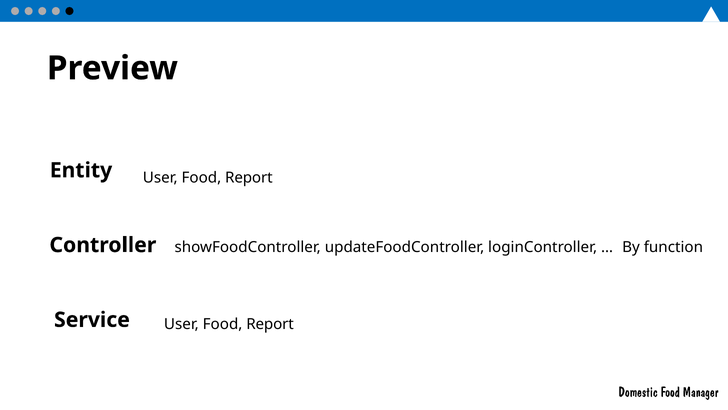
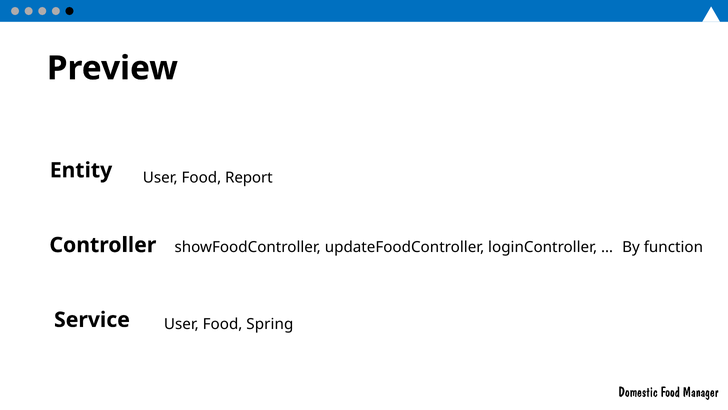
Service User Food Report: Report -> Spring (270, 324)
